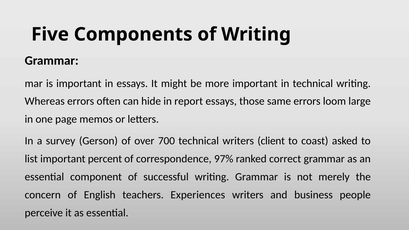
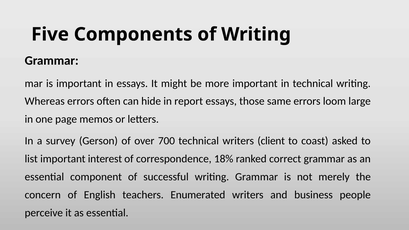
percent: percent -> interest (105, 159)
97%: 97% -> 18% (224, 159)
Experiences: Experiences -> Enumerated (198, 195)
